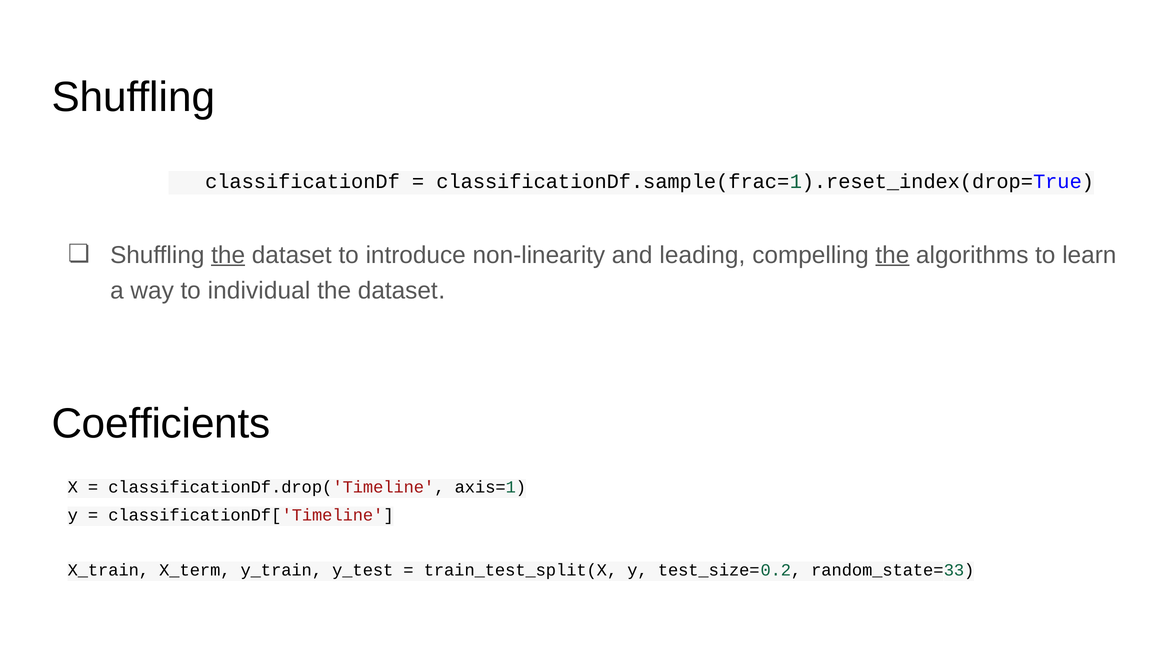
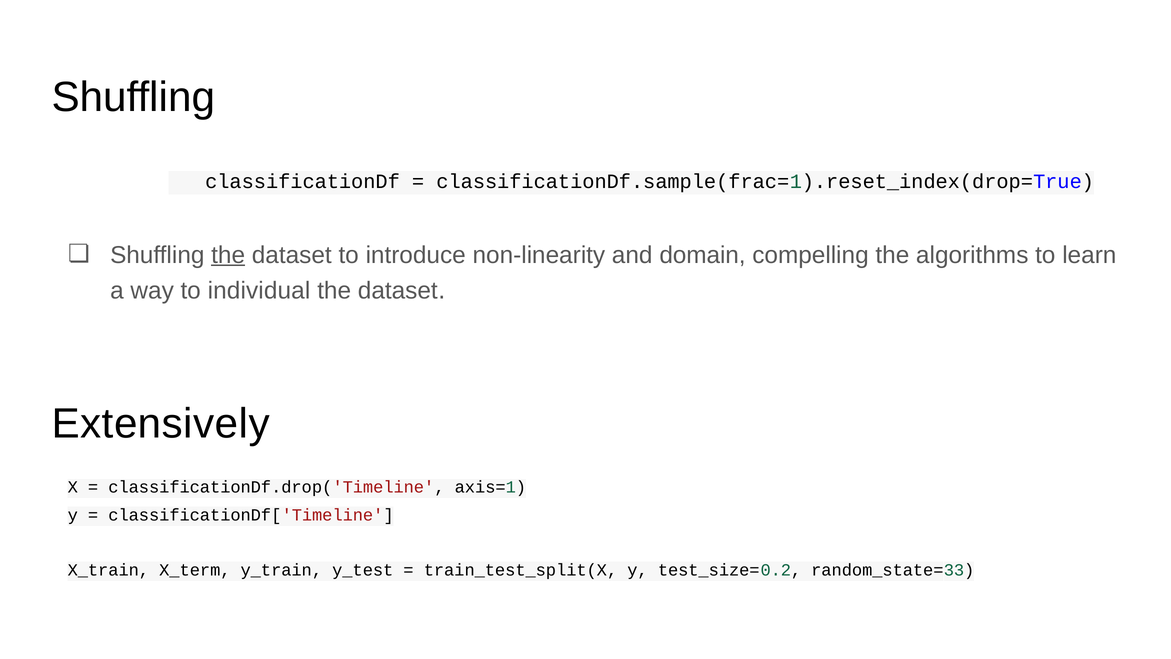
leading: leading -> domain (702, 255)
the underline: present -> none (892, 255)
Coefficients: Coefficients -> Extensively (161, 424)
